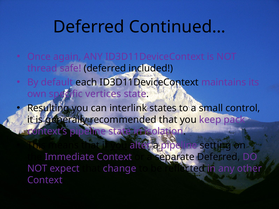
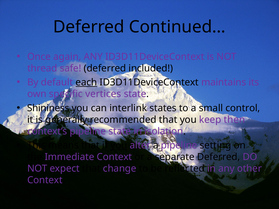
each underline: none -> present (86, 82)
Resulting: Resulting -> Shininess (48, 108)
pack: pack -> then (234, 120)
